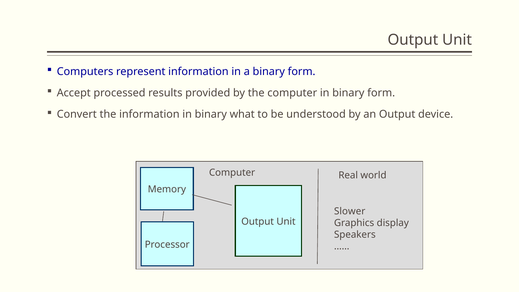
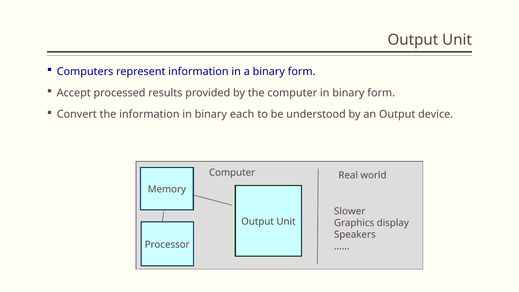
what: what -> each (242, 114)
